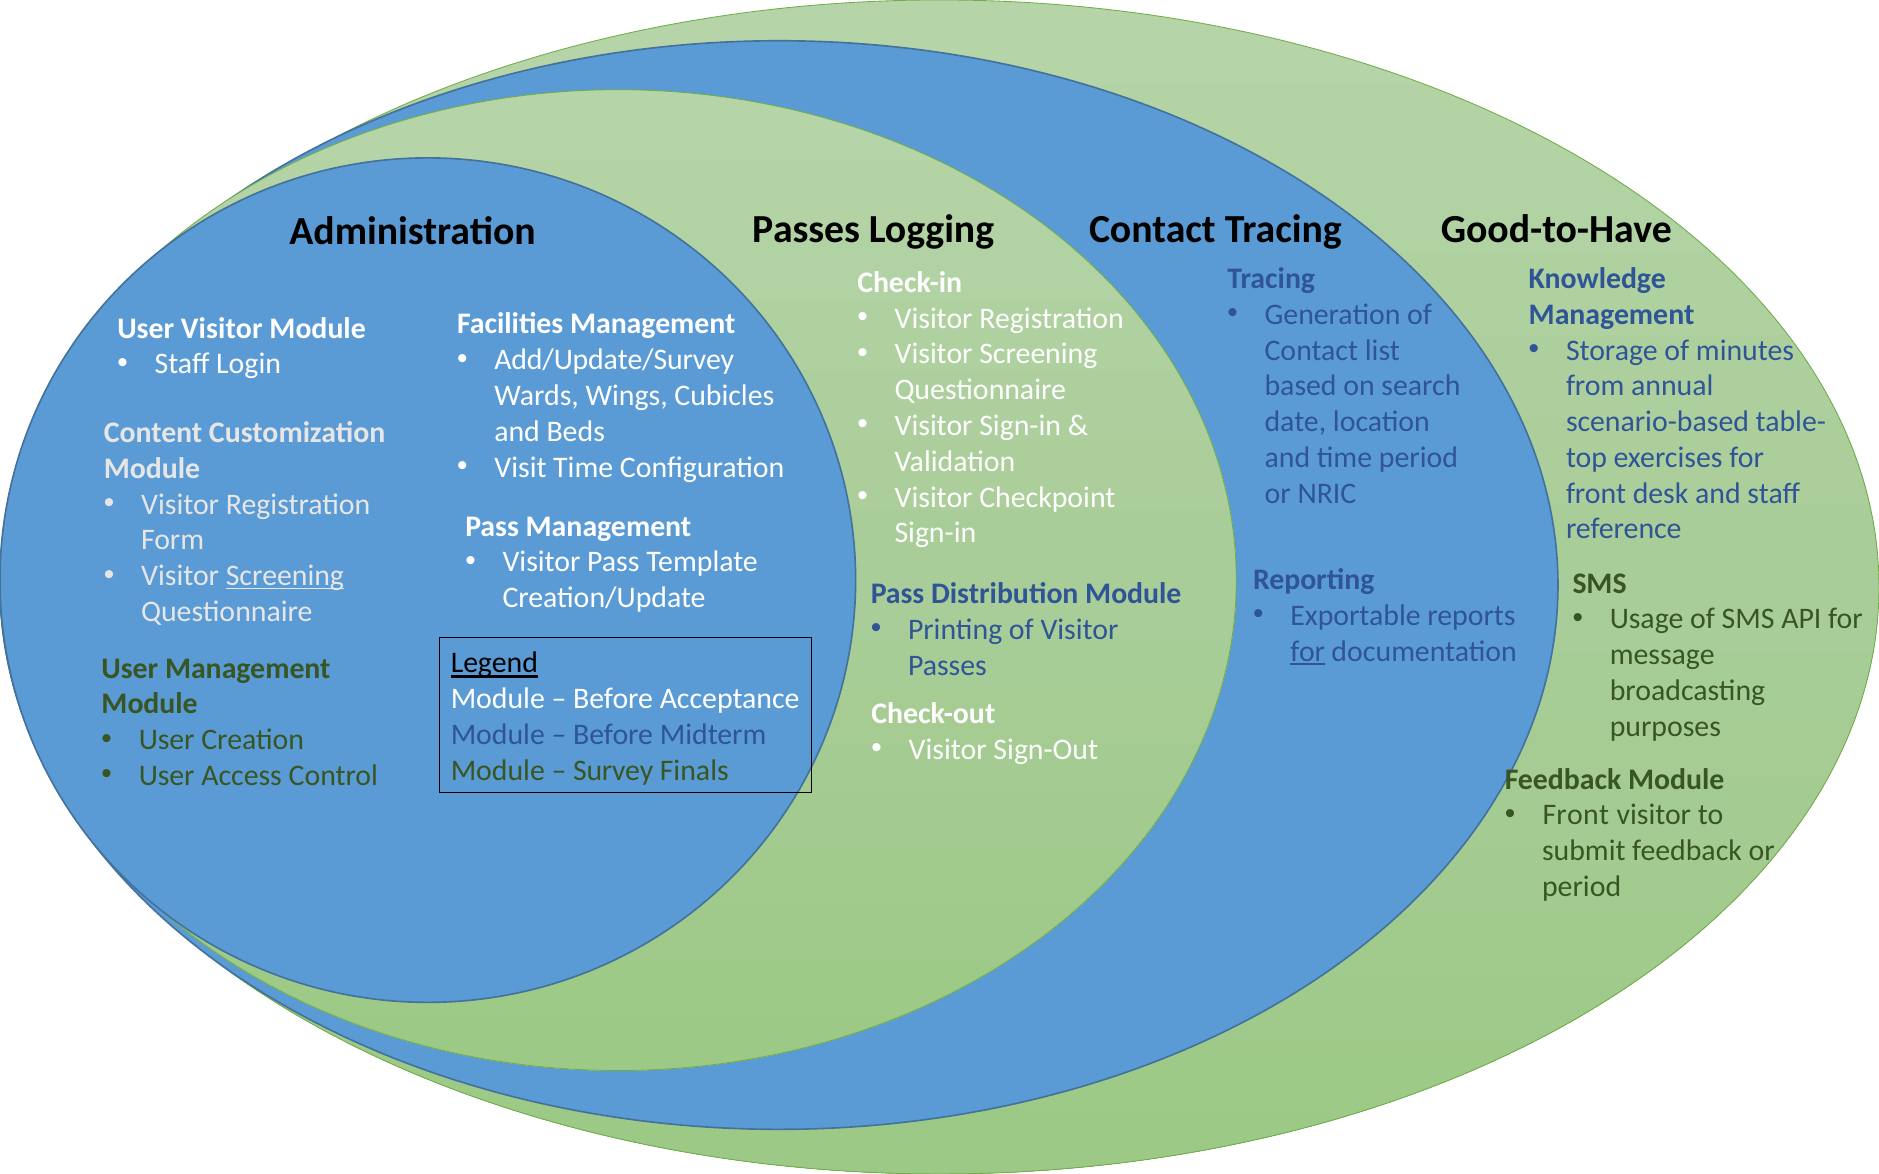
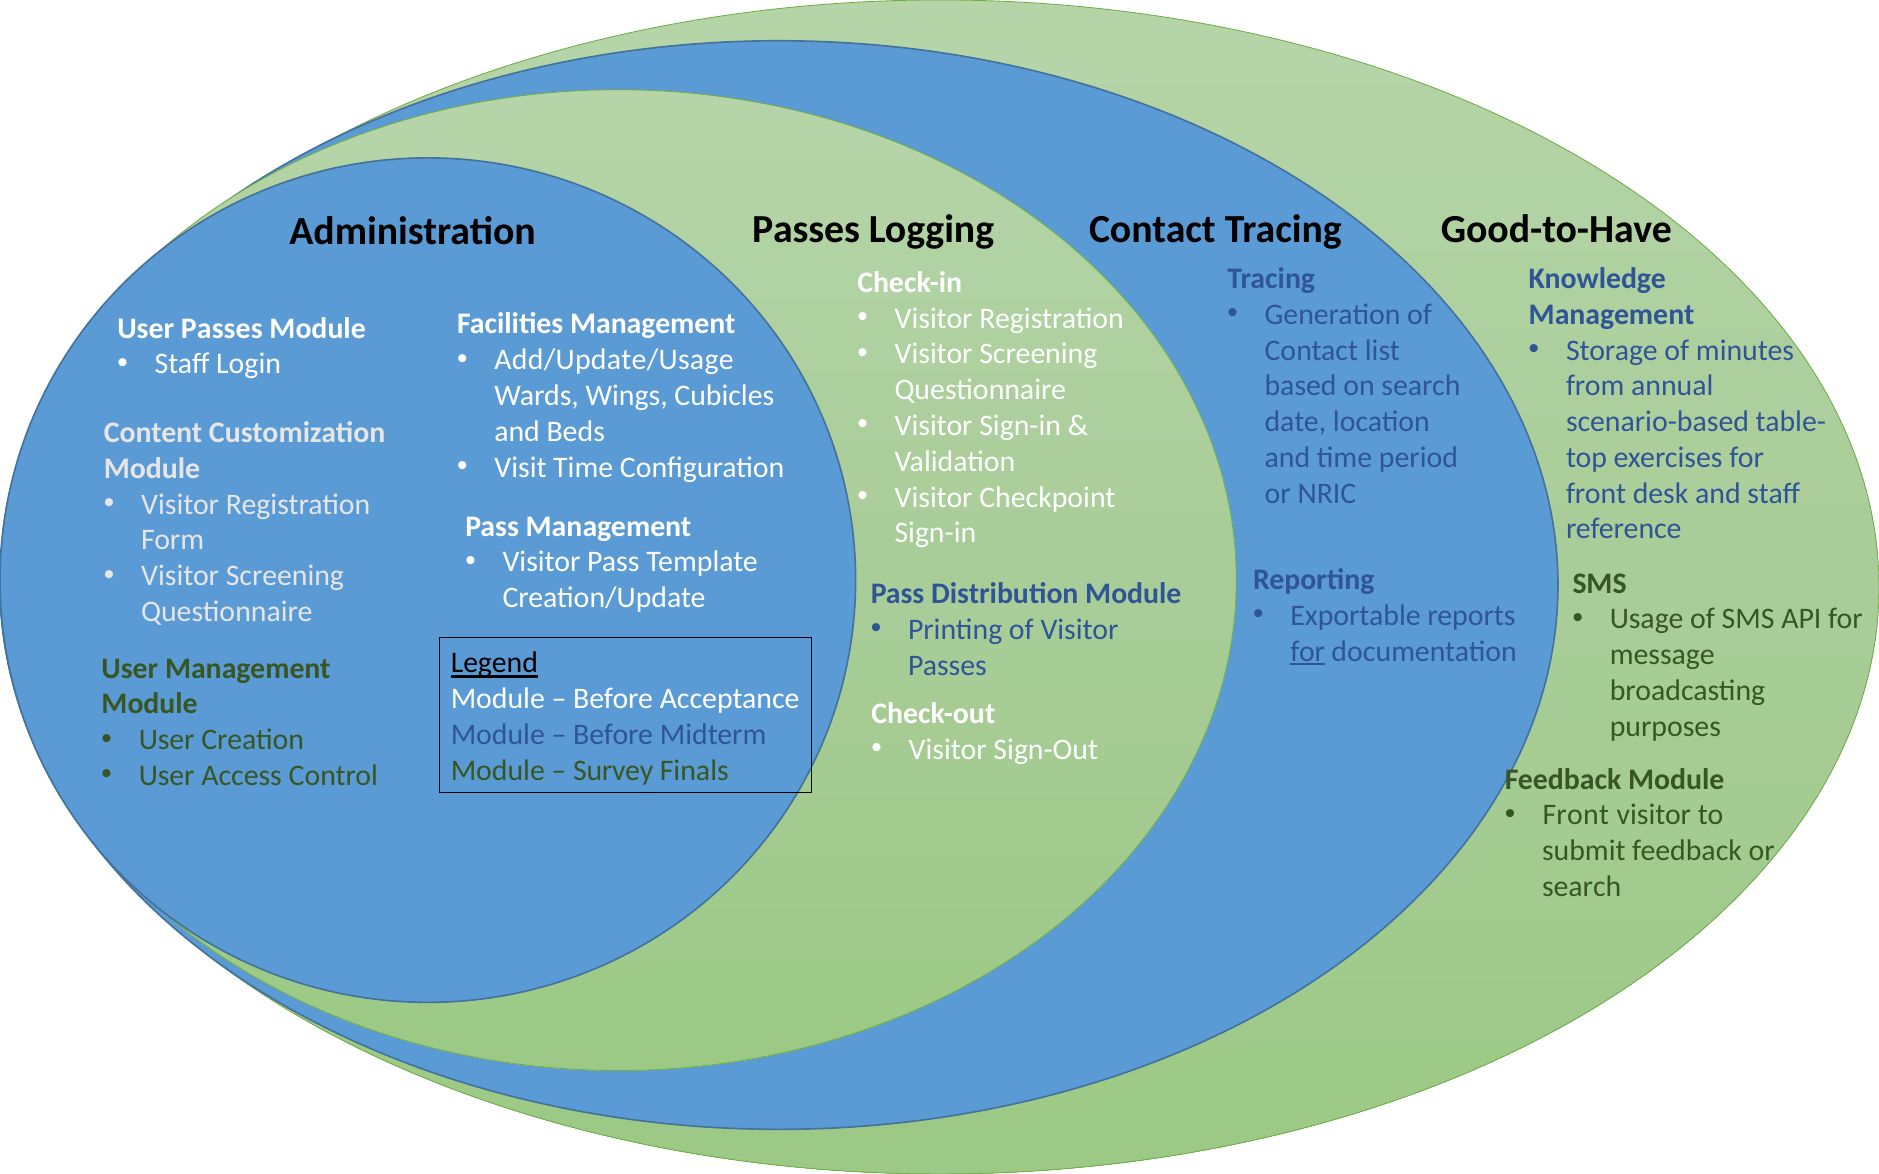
User Visitor: Visitor -> Passes (222, 328)
Add/Update/Survey: Add/Update/Survey -> Add/Update/Usage (614, 360)
Screening underline: present -> none (285, 576)
period: period -> search (1582, 887)
